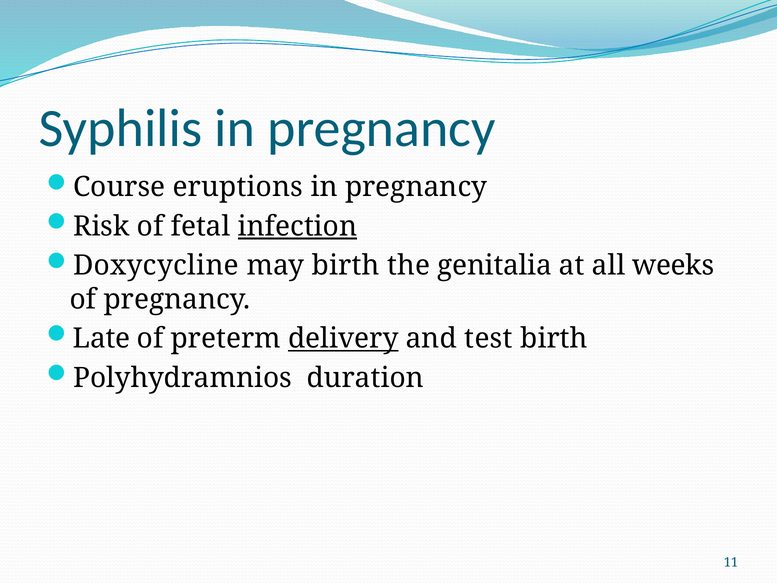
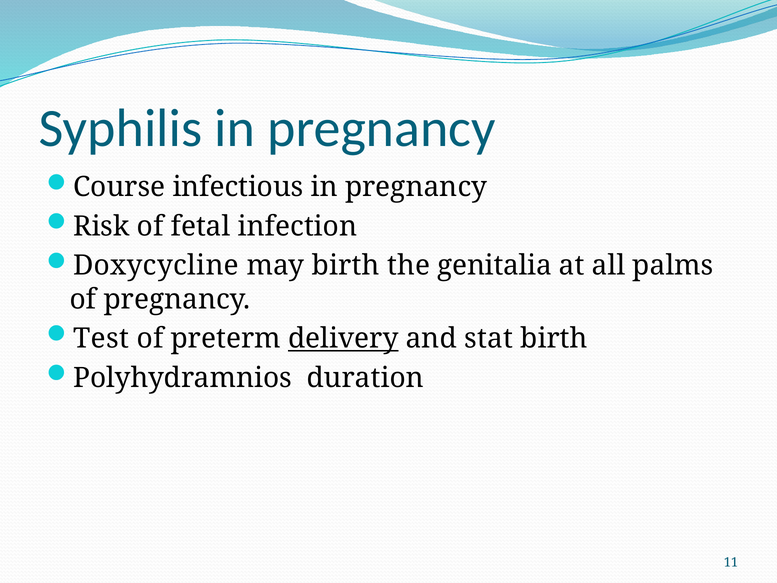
eruptions: eruptions -> infectious (238, 187)
infection underline: present -> none (297, 226)
weeks: weeks -> palms (673, 266)
Late: Late -> Test (101, 338)
test: test -> stat (489, 338)
